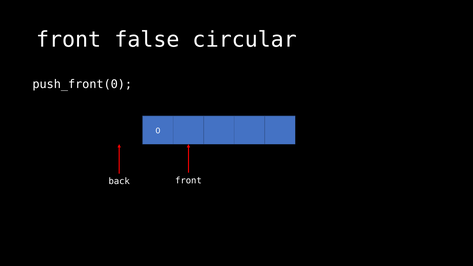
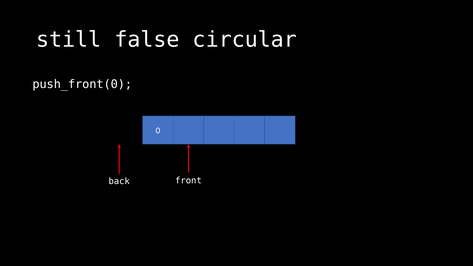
front: front -> still (69, 40)
